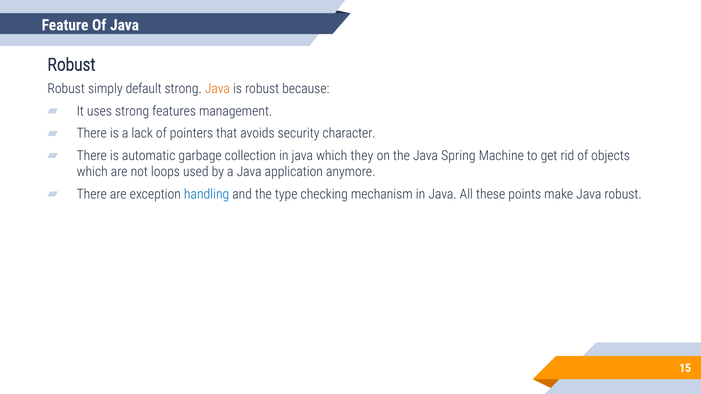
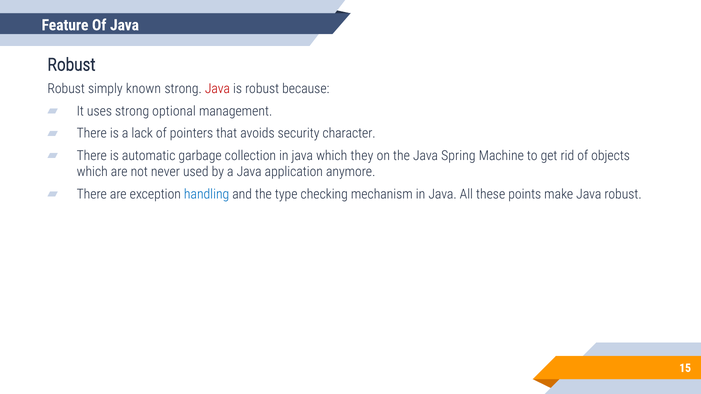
default: default -> known (143, 89)
Java colour: orange -> red (217, 89)
features: features -> optional (174, 111)
loops: loops -> never (165, 172)
